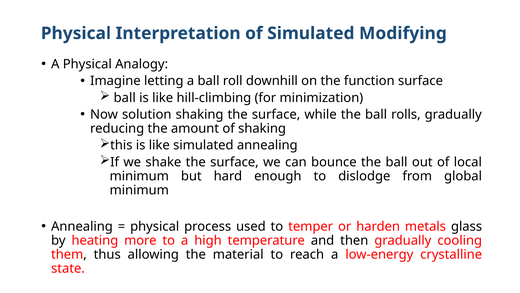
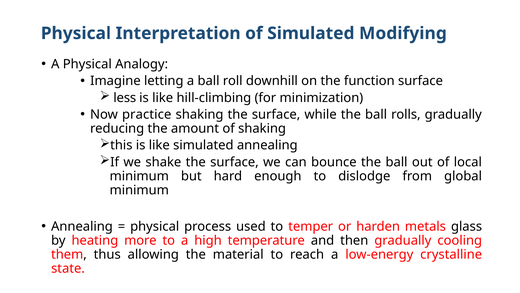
ball: ball -> less (125, 98)
solution: solution -> practice (147, 114)
